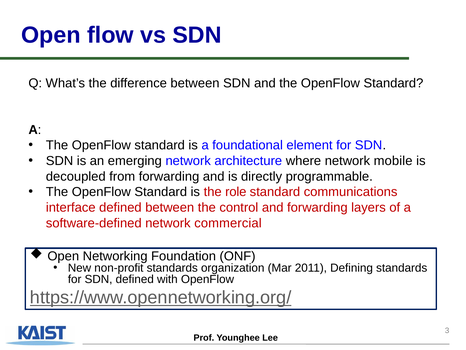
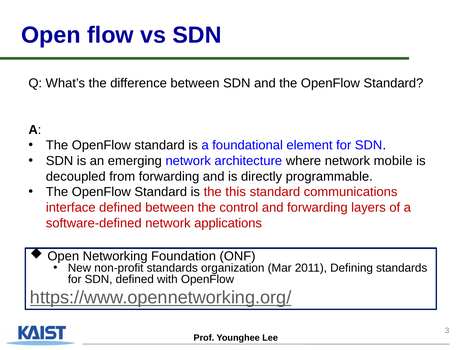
role: role -> this (236, 192)
commercial: commercial -> applications (228, 223)
